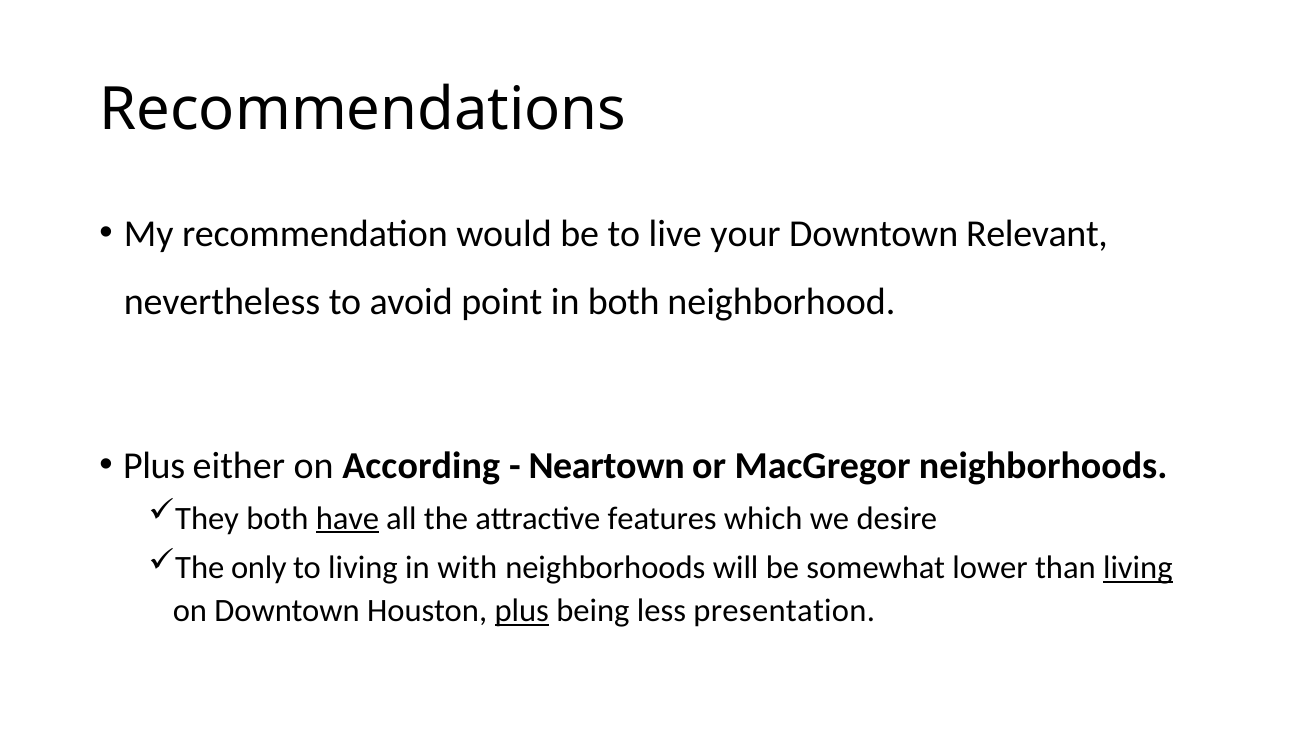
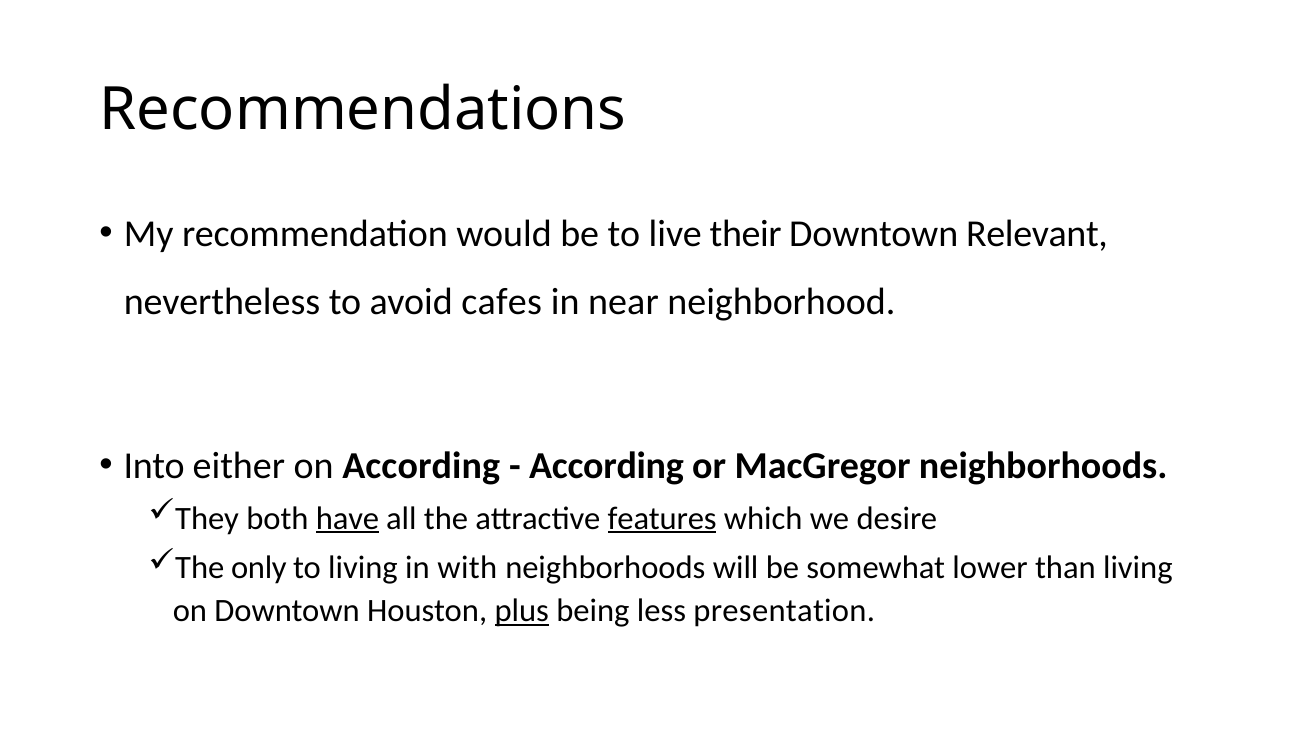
your: your -> their (746, 234)
point: point -> cafes (502, 302)
in both: both -> near (623, 302)
Plus: Plus -> Into (154, 466)
Neartown: Neartown -> According (607, 466)
features underline: none -> present (662, 519)
living underline: present -> none (1138, 568)
